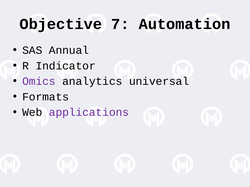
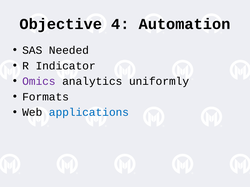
7: 7 -> 4 (120, 24)
Annual: Annual -> Needed (69, 50)
universal: universal -> uniformly (159, 82)
applications colour: purple -> blue (89, 113)
